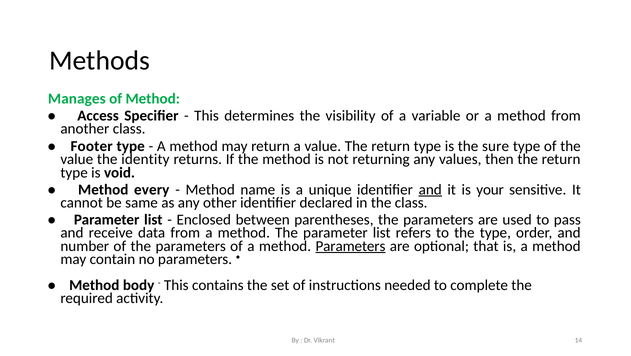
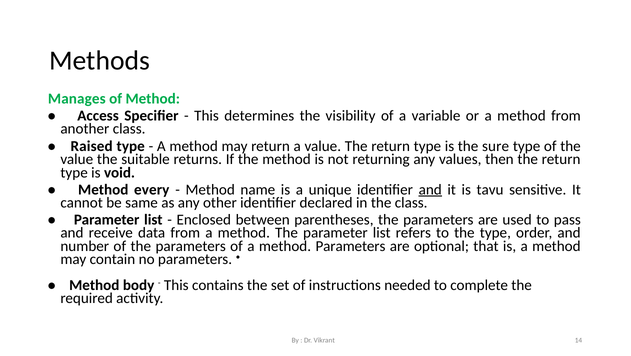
Footer: Footer -> Raised (92, 146)
identity: identity -> suitable (146, 159)
your: your -> tavu (490, 189)
Parameters underline: present -> none (350, 246)
